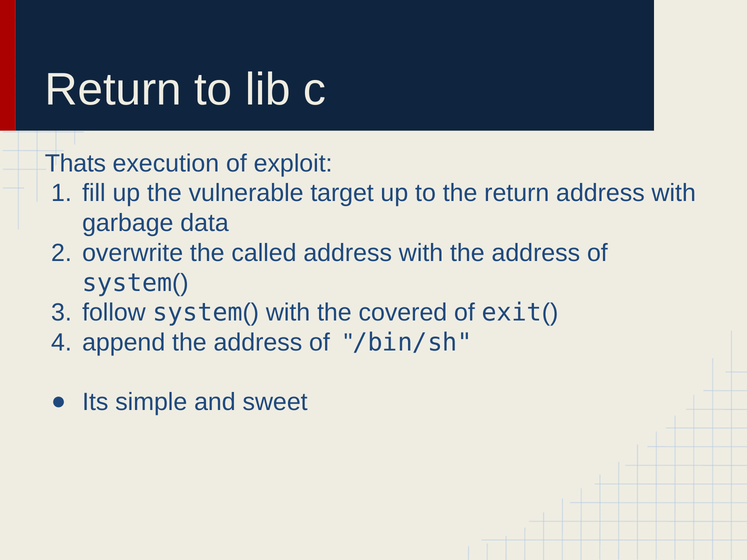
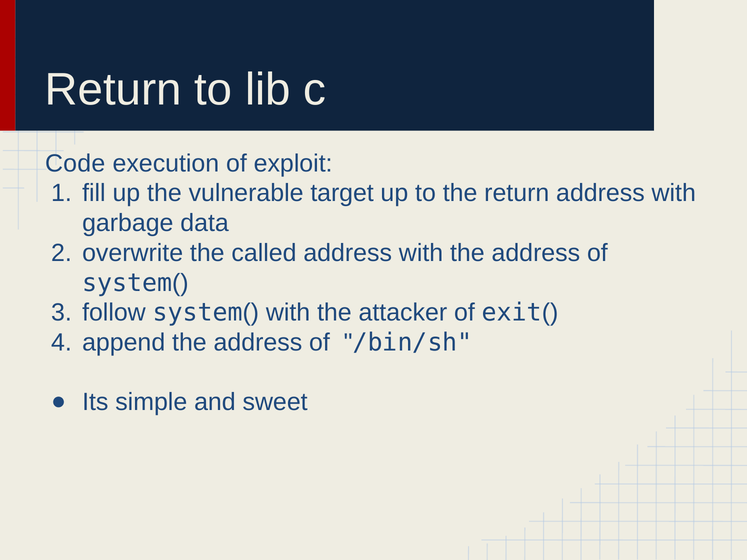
Thats: Thats -> Code (75, 163)
covered: covered -> attacker (403, 313)
